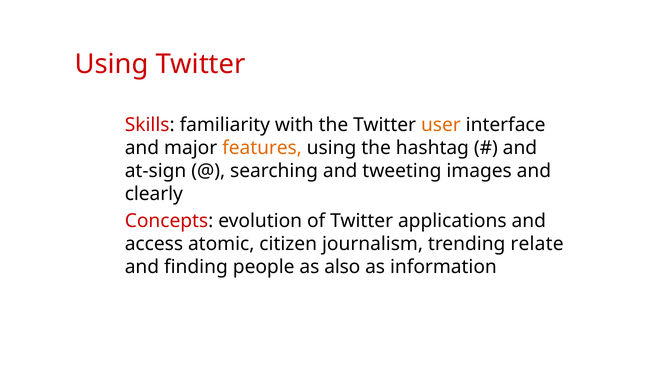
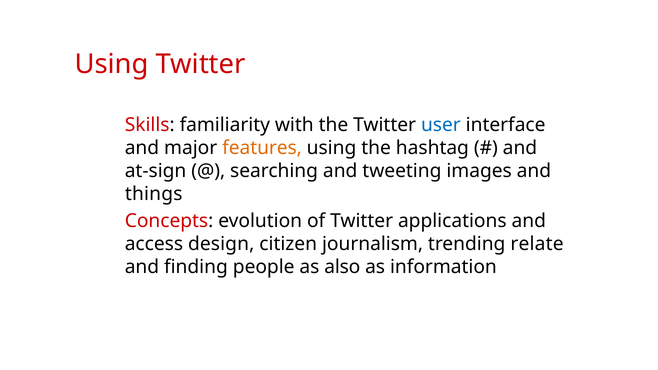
user colour: orange -> blue (441, 125)
clearly: clearly -> things (154, 194)
atomic: atomic -> design (221, 244)
